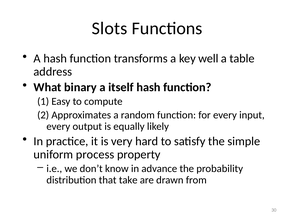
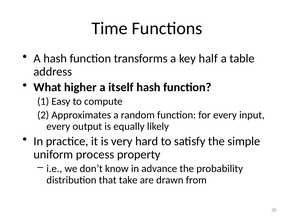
Slots: Slots -> Time (110, 28)
well: well -> half (208, 59)
binary: binary -> higher (80, 87)
